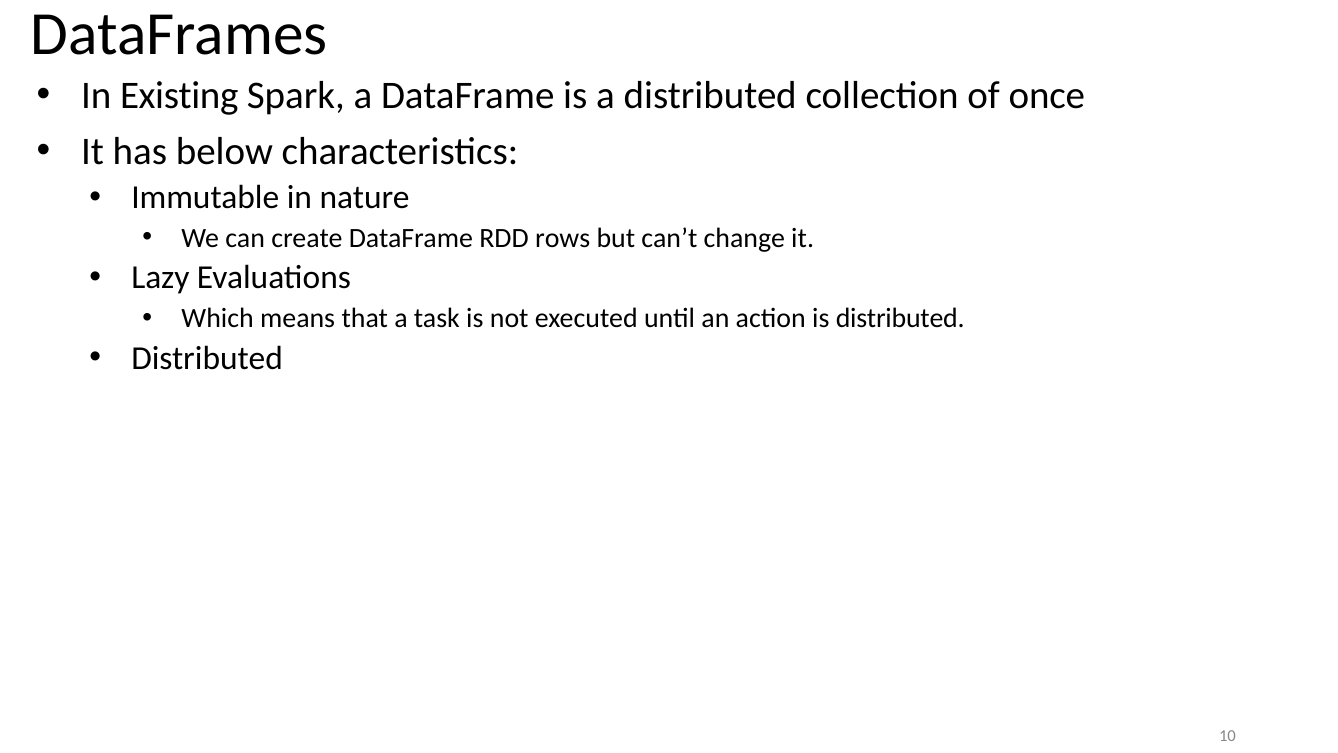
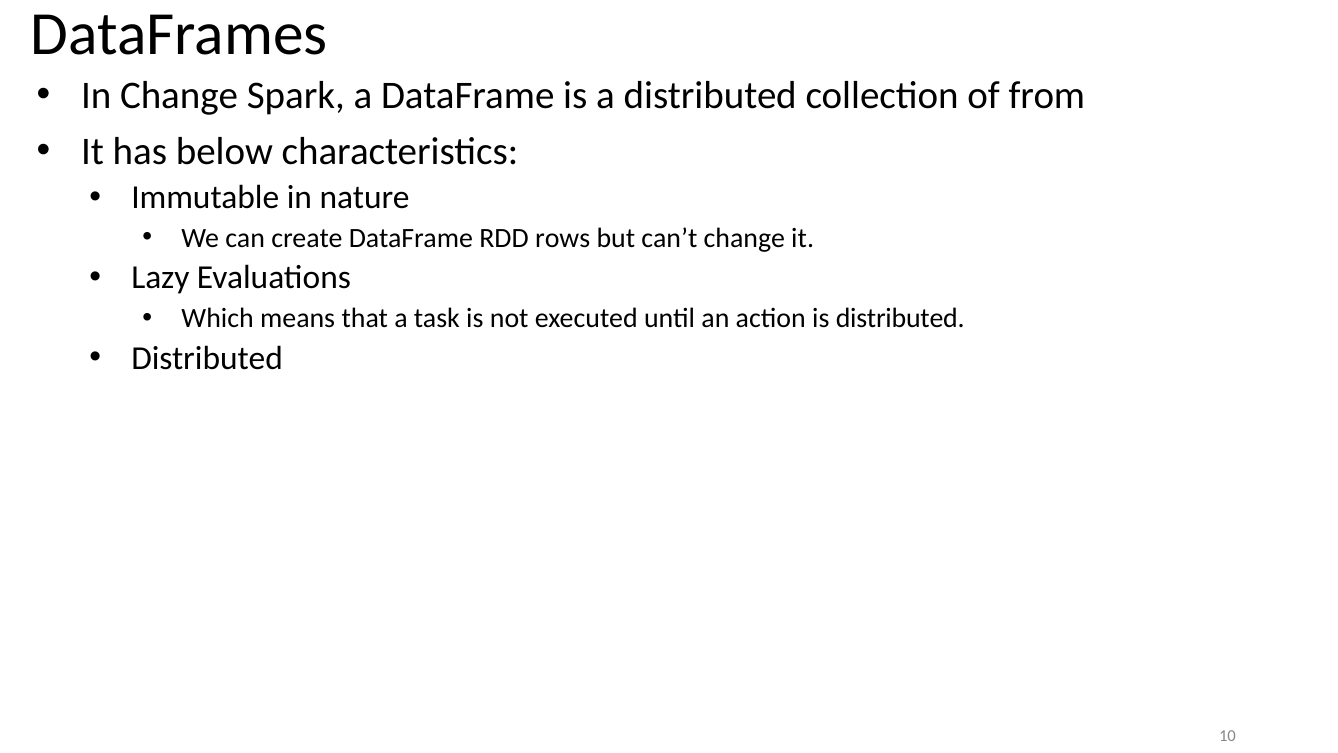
In Existing: Existing -> Change (179, 95)
once: once -> from (1047, 95)
